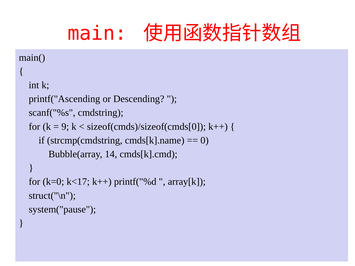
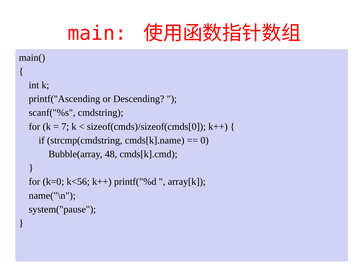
9: 9 -> 7 (65, 127)
14: 14 -> 48 (111, 154)
k<17: k<17 -> k<56 (78, 182)
struct("\n: struct("\n -> name("\n (52, 196)
